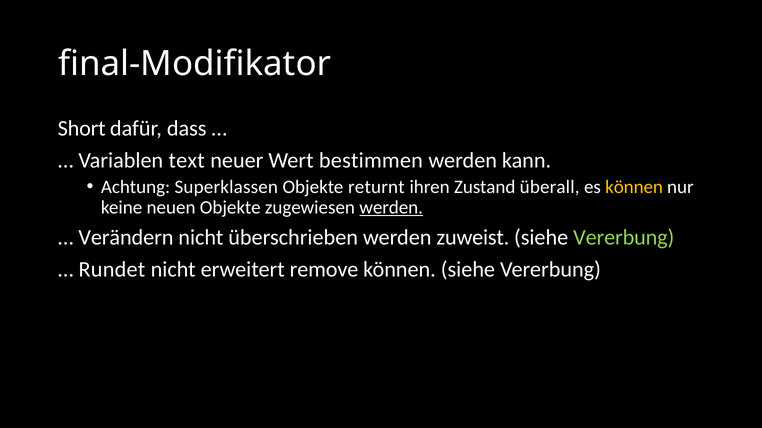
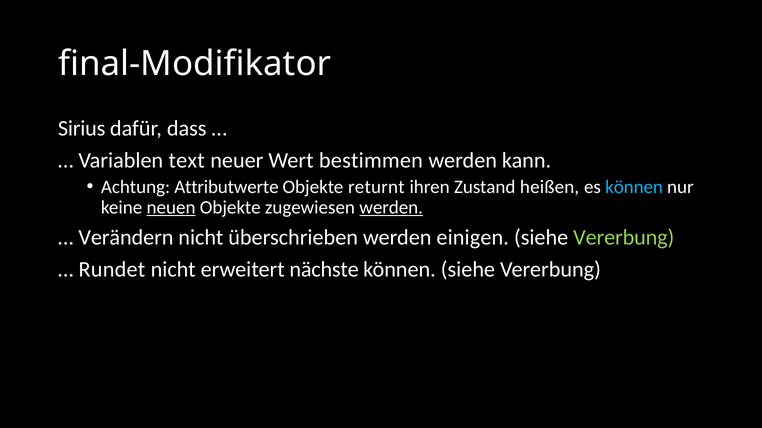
Short: Short -> Sirius (82, 129)
Superklassen: Superklassen -> Attributwerte (226, 187)
überall: überall -> heißen (550, 187)
können colour: yellow -> light blue (634, 187)
neuen underline: none -> present (171, 208)
zuweist: zuweist -> einigen (473, 238)
remove: remove -> nächste (324, 270)
